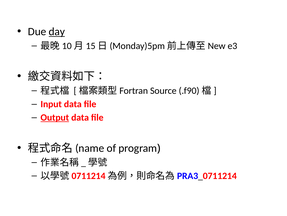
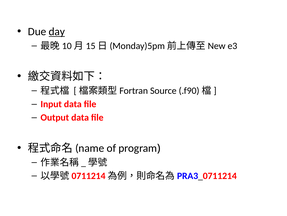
Output underline: present -> none (55, 117)
